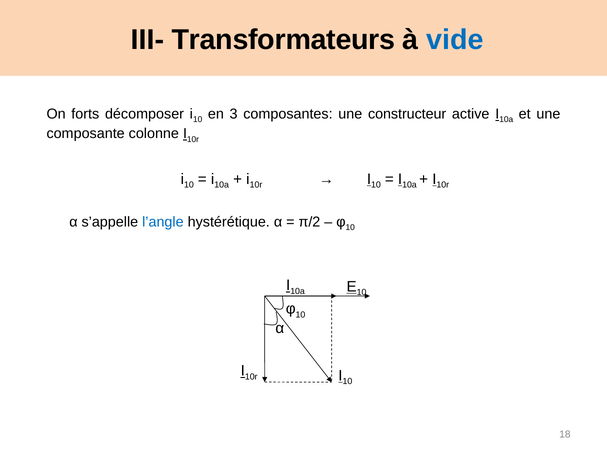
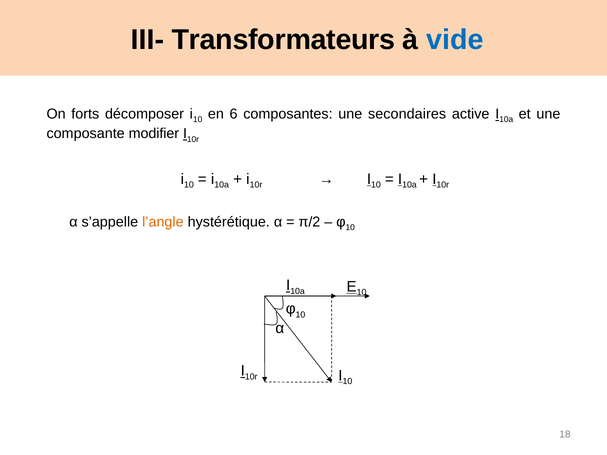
3: 3 -> 6 (234, 114)
constructeur: constructeur -> secondaires (407, 114)
colonne: colonne -> modifier (154, 134)
l’angle colour: blue -> orange (163, 222)
